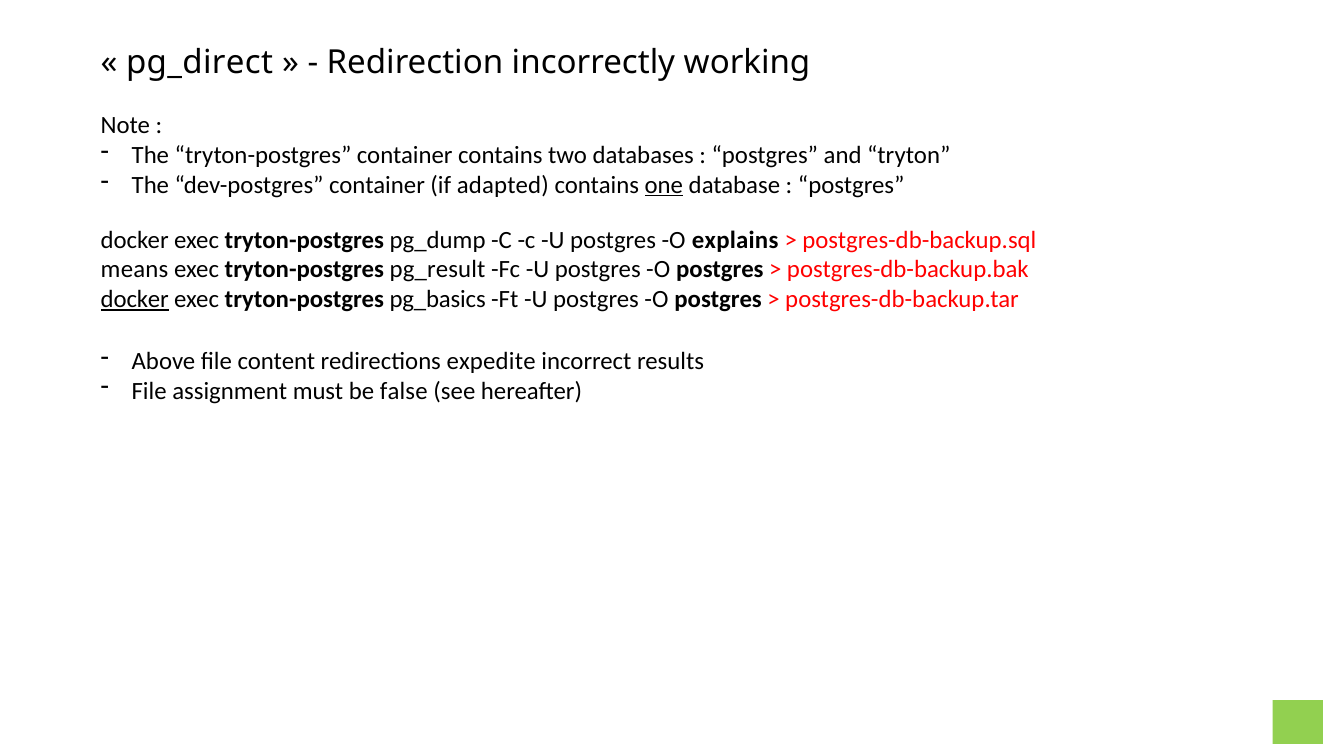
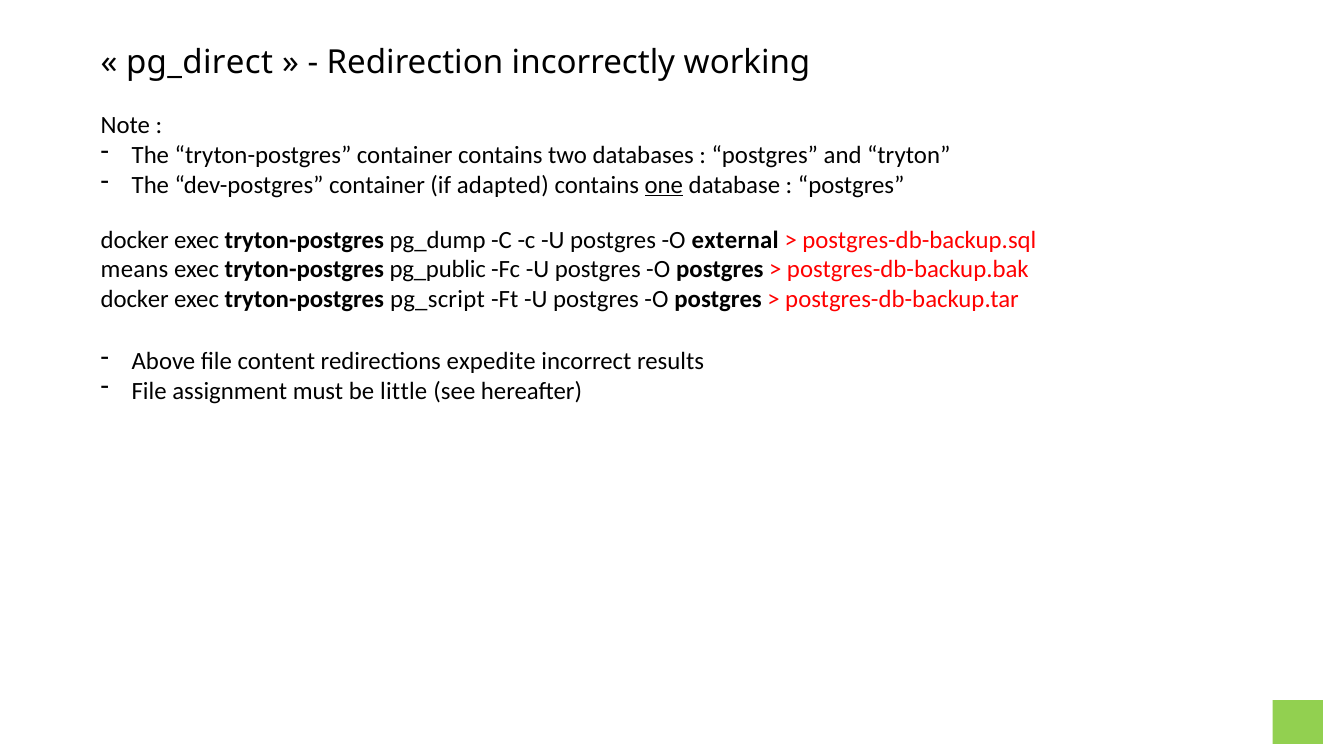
explains: explains -> external (735, 240)
pg_result: pg_result -> pg_public (438, 270)
docker underline: present -> none (135, 300)
pg_basics: pg_basics -> pg_script (437, 300)
false: false -> little (404, 391)
